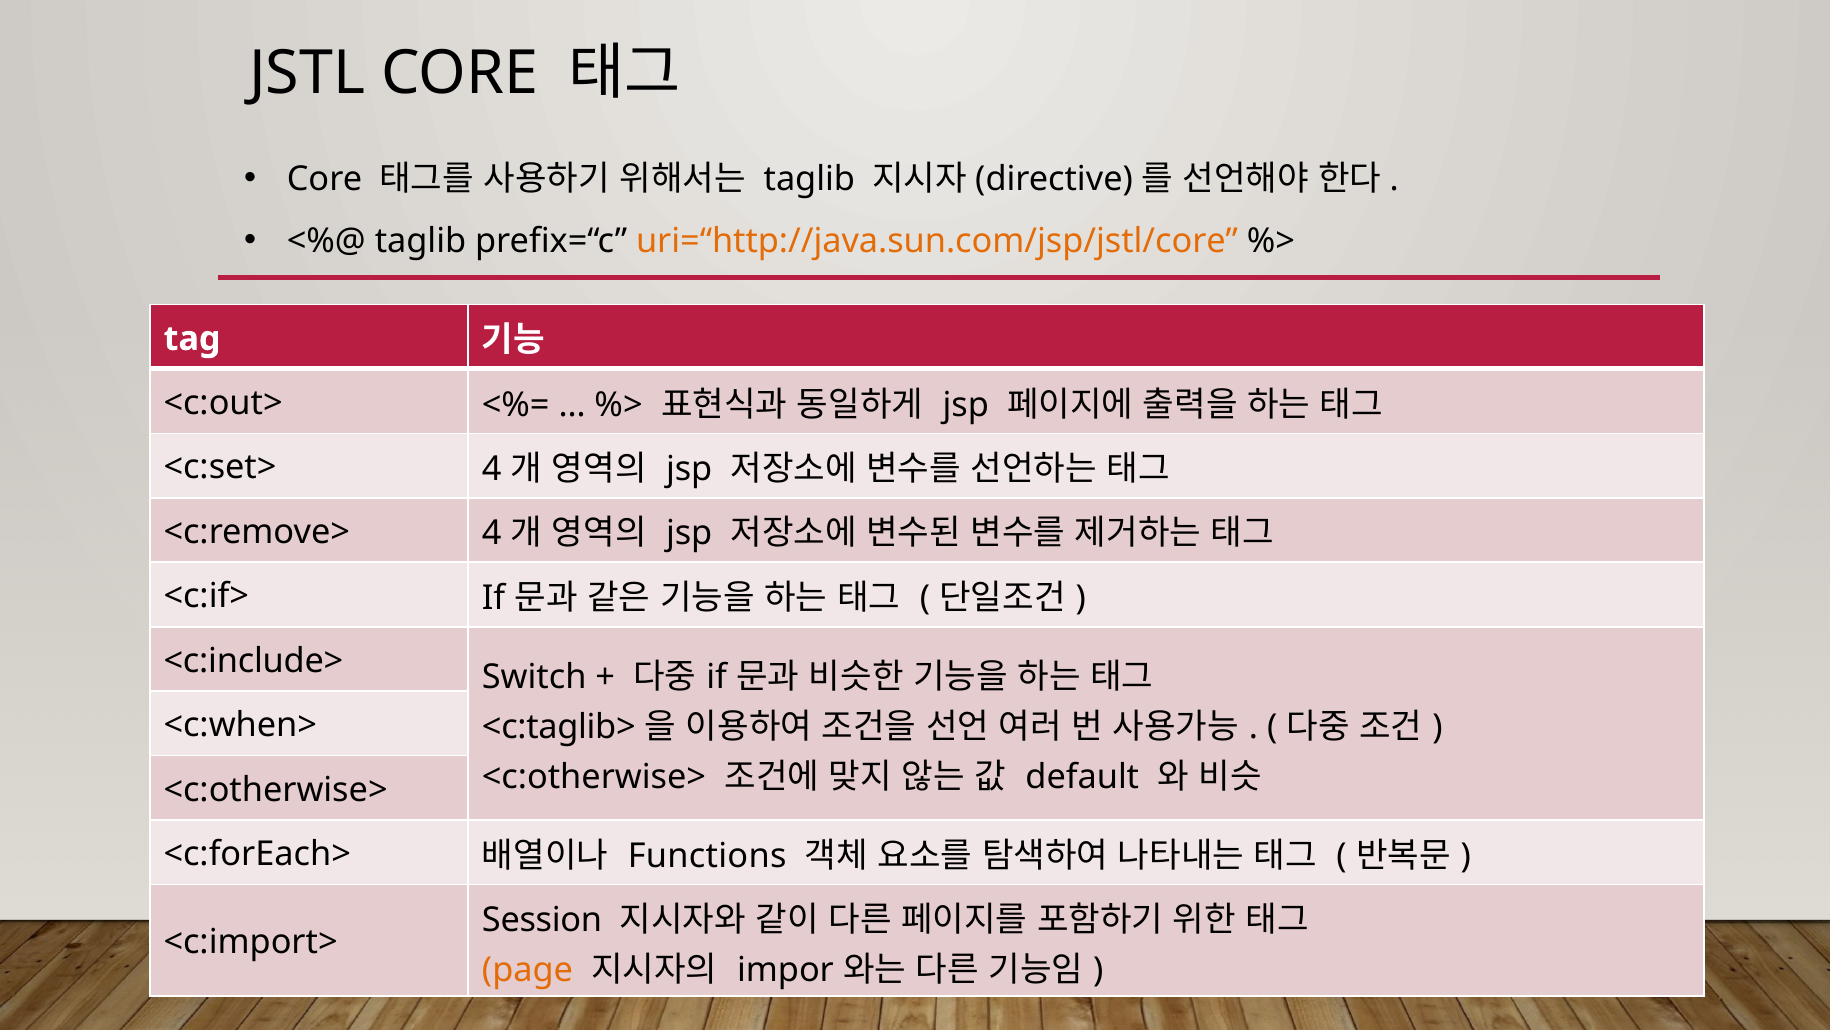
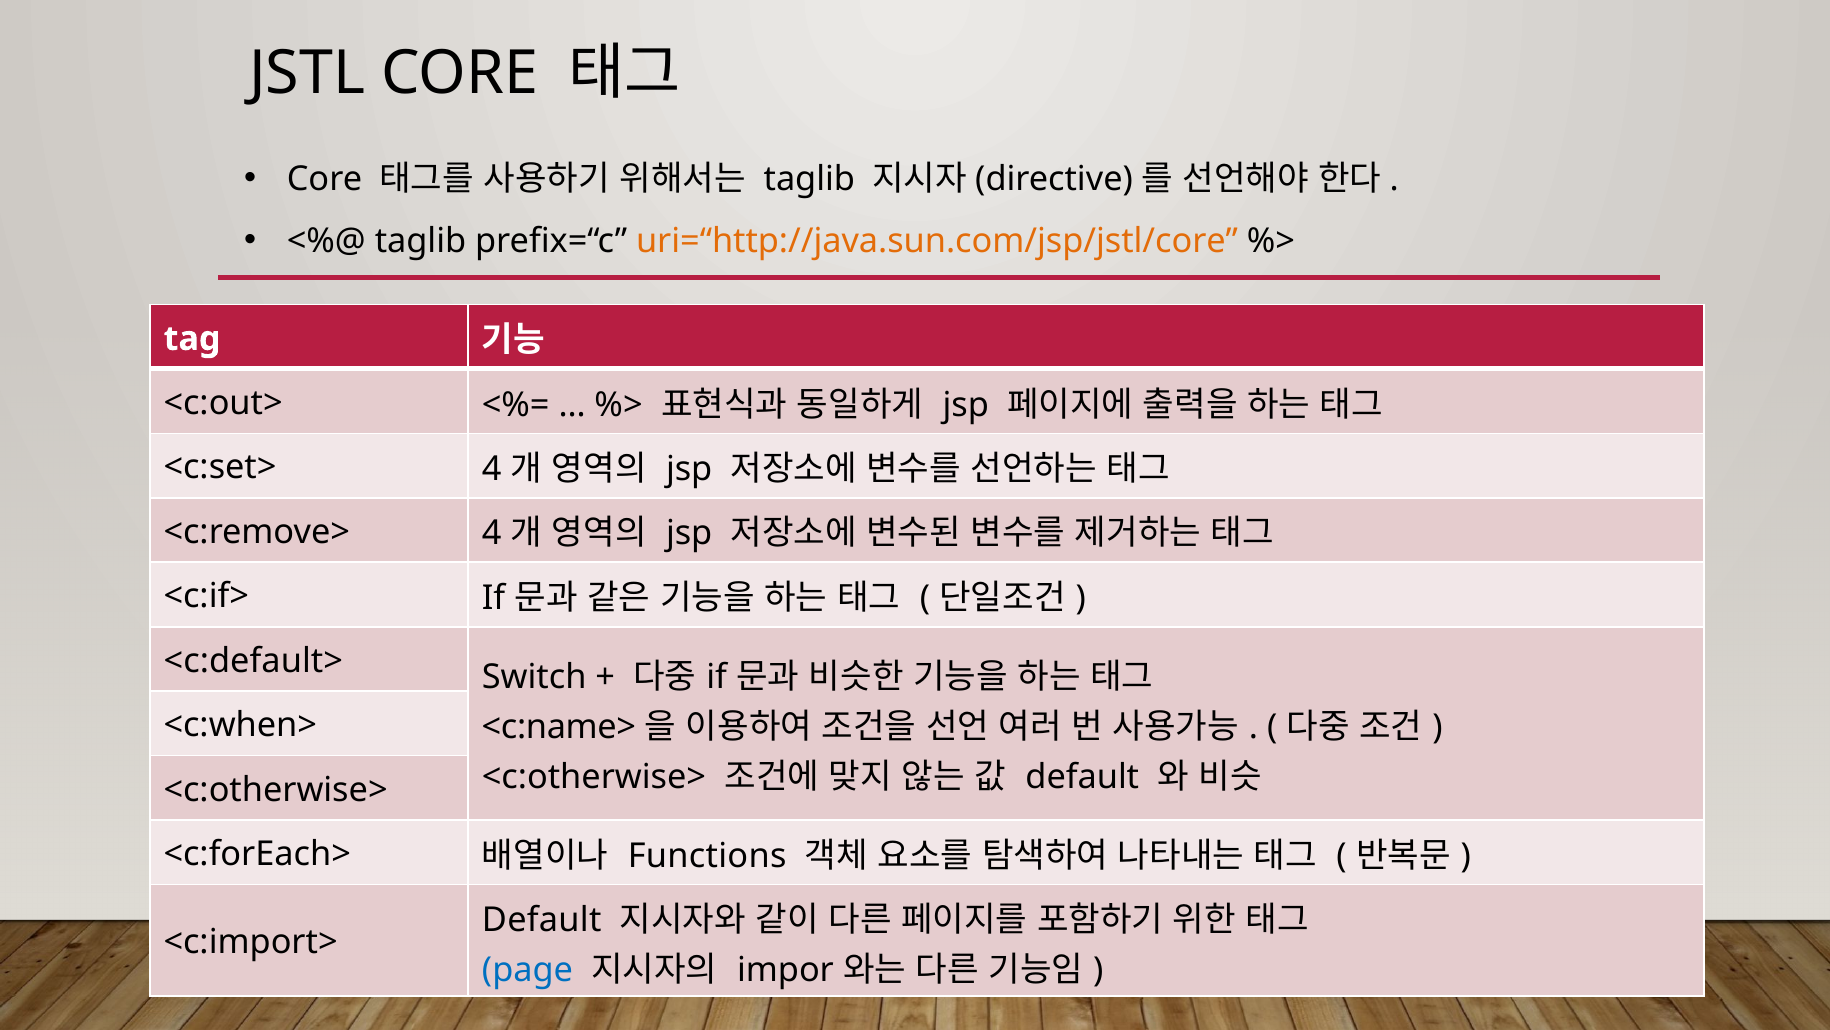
<c:include>: <c:include> -> <c:default> (253, 660)
<c:taglib>: <c:taglib> -> <c:name> (559, 727)
Session: Session -> Default (542, 919)
page colour: orange -> blue (527, 969)
